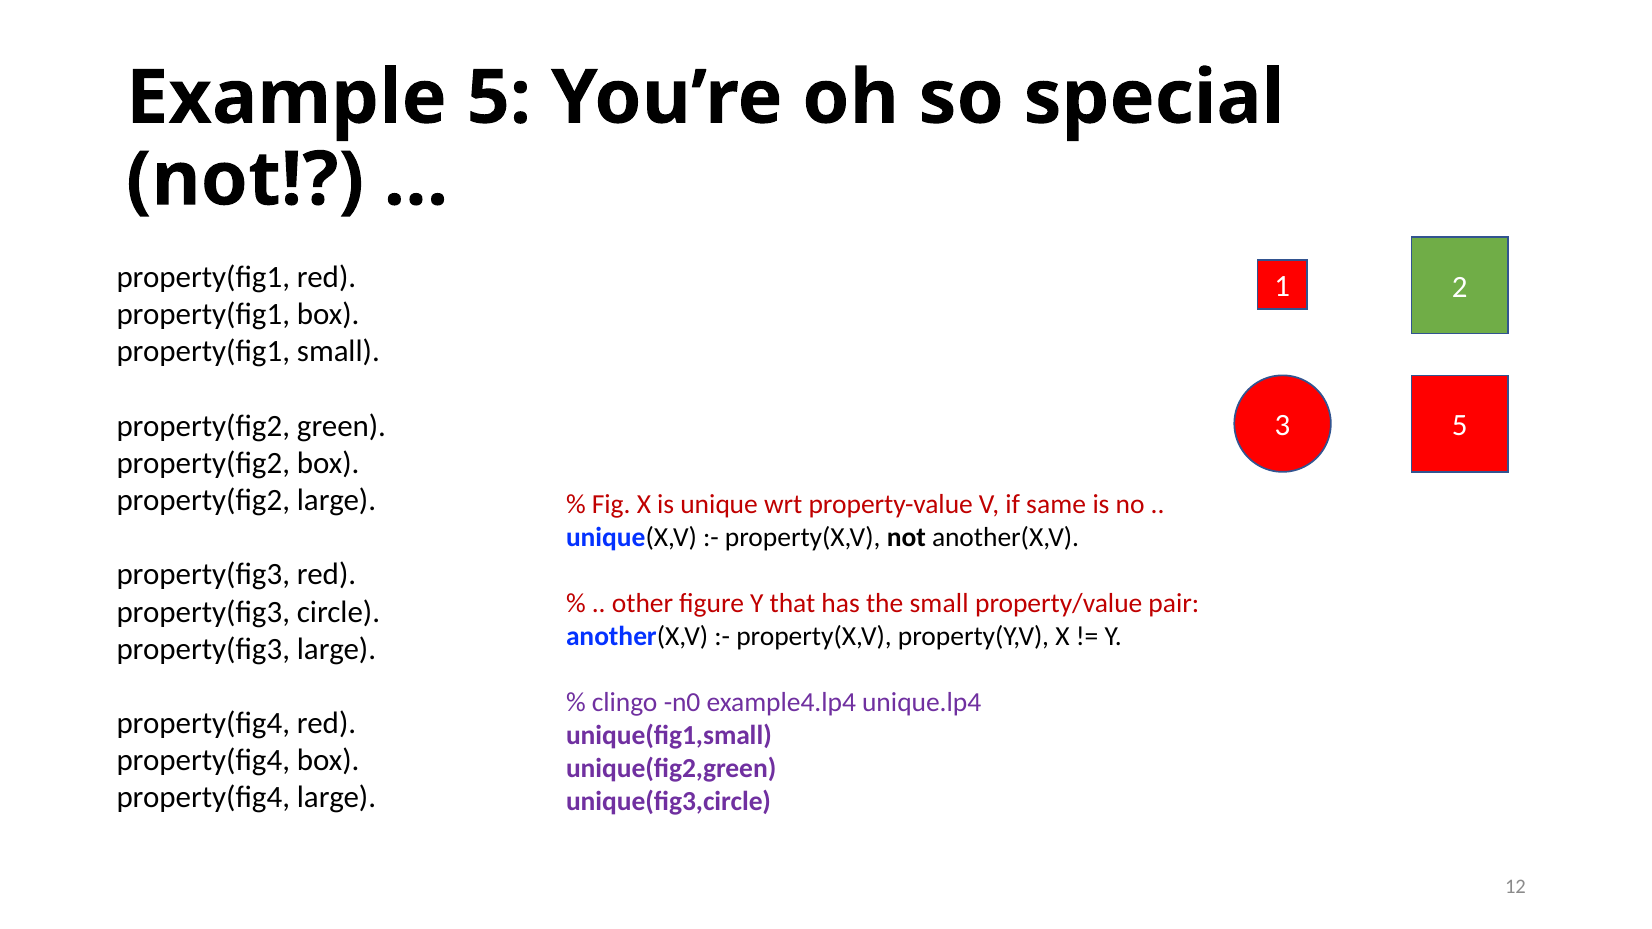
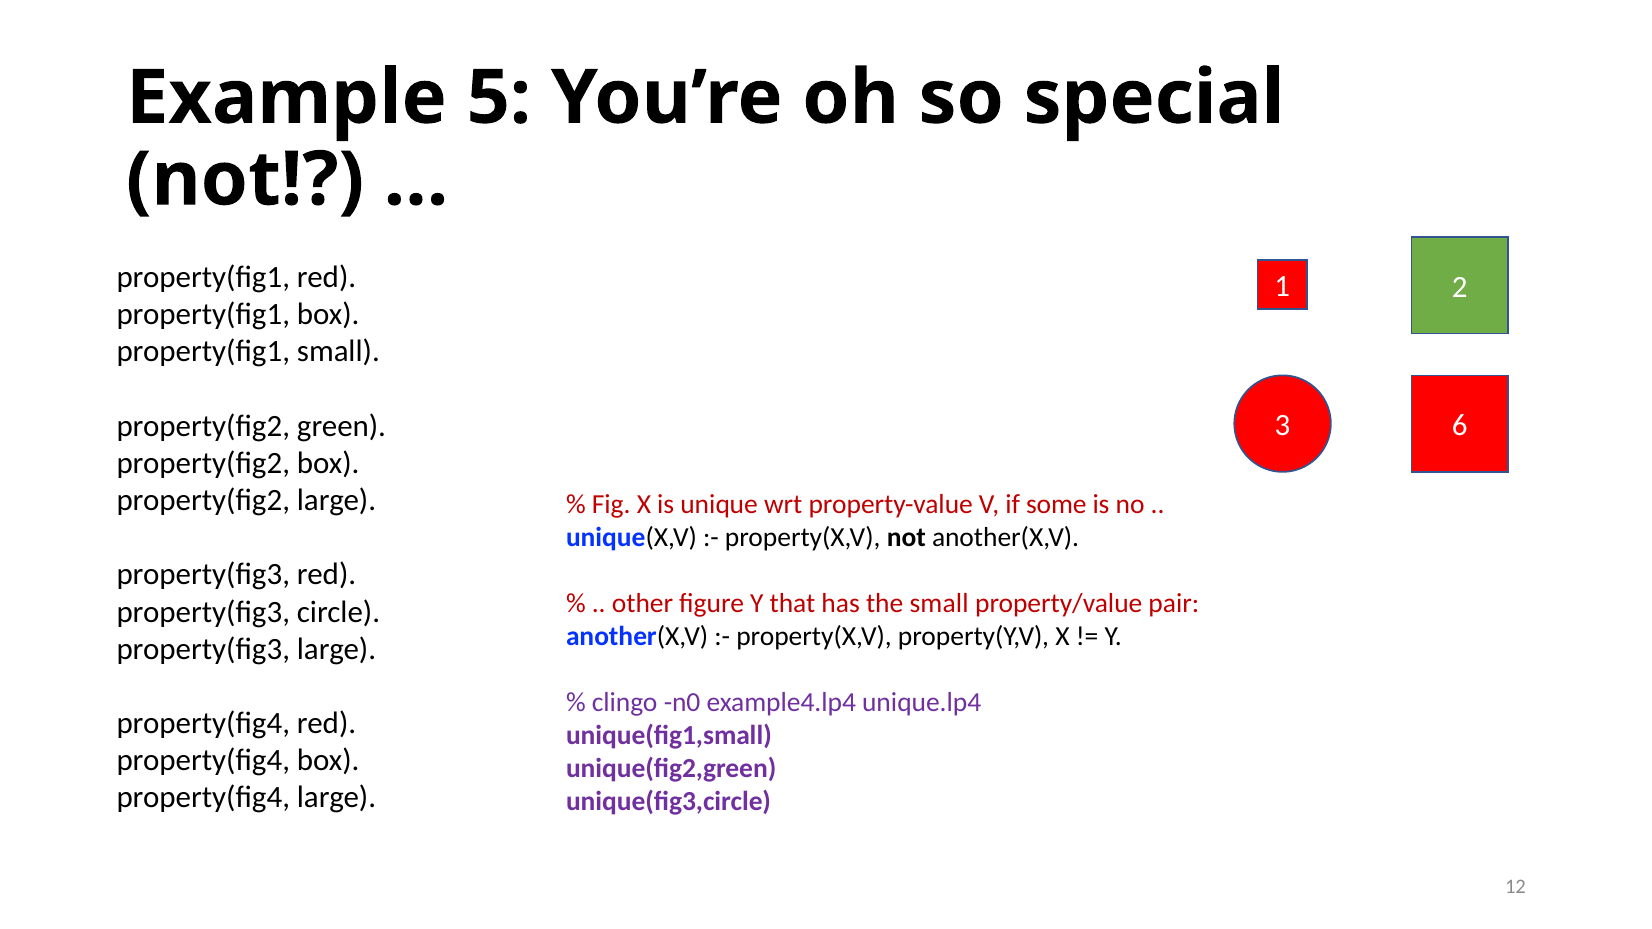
3 5: 5 -> 6 (1460, 426)
same: same -> some (1056, 505)
